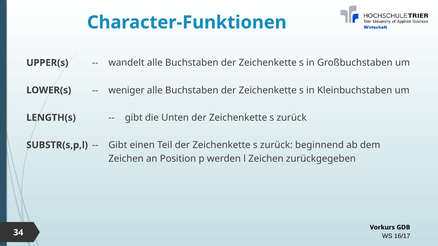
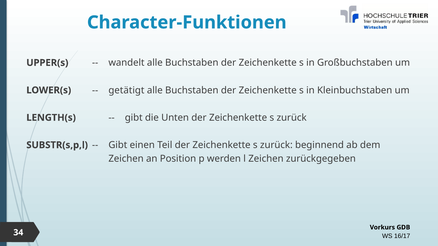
weniger: weniger -> getätigt (126, 90)
